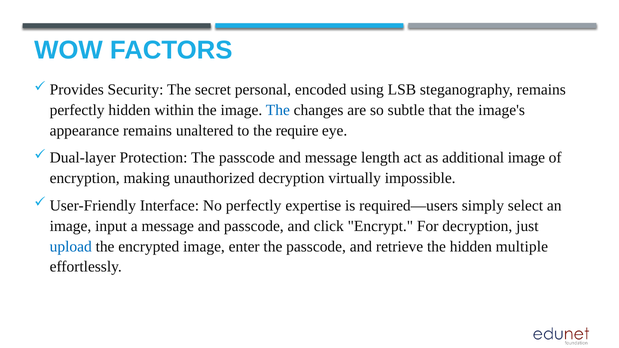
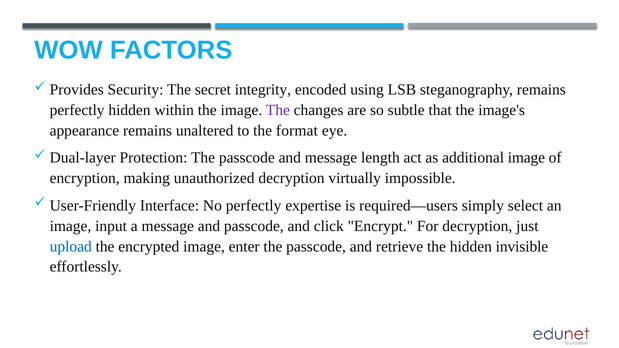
personal: personal -> integrity (263, 90)
The colour: blue -> purple (278, 110)
require: require -> format (297, 131)
multiple: multiple -> invisible (522, 247)
